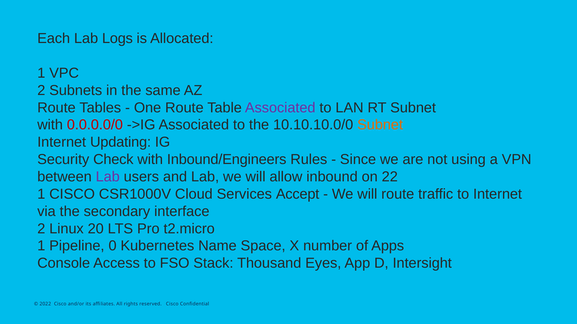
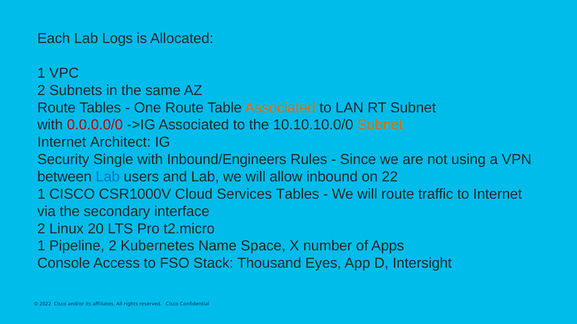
Associated colour: purple -> orange (280, 108)
Updating: Updating -> Architect (120, 142)
Check: Check -> Single (113, 160)
Lab colour: purple -> blue (108, 177)
Services Accept: Accept -> Tables (298, 194)
Pipeline 0: 0 -> 2 (113, 246)
